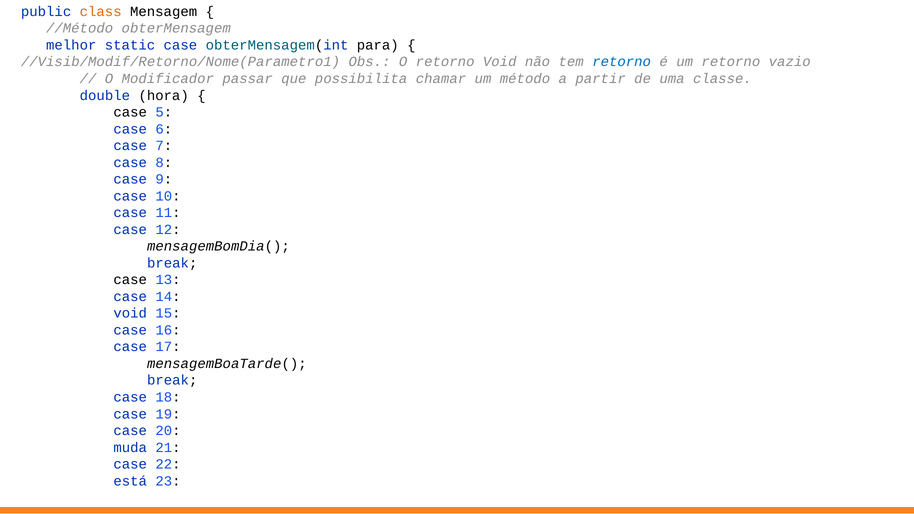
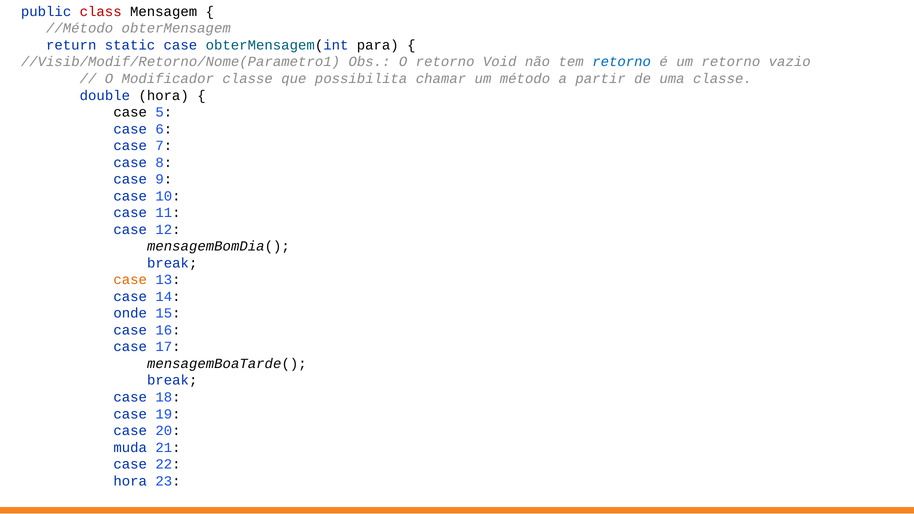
class colour: orange -> red (101, 12)
melhor: melhor -> return (71, 45)
Modificador passar: passar -> classe (248, 79)
case colour: black -> orange (130, 280)
void: void -> onde (130, 313)
está: está -> hora (130, 481)
